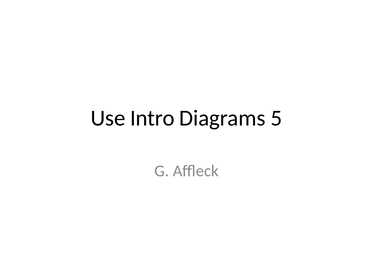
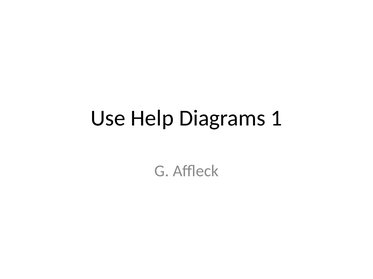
Intro: Intro -> Help (152, 118)
5: 5 -> 1 (276, 118)
